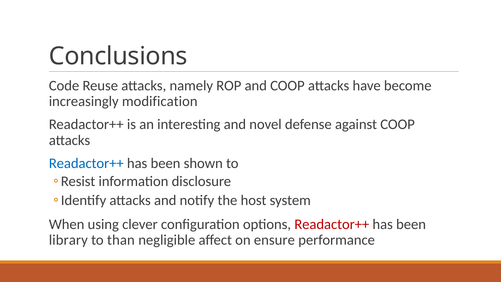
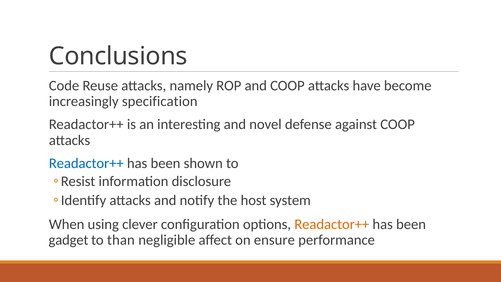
modification: modification -> specification (160, 101)
Readactor++ colour: red -> orange (332, 224)
library: library -> gadget (68, 240)
